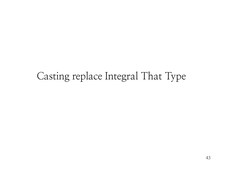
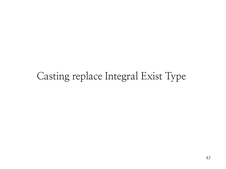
That: That -> Exist (152, 77)
